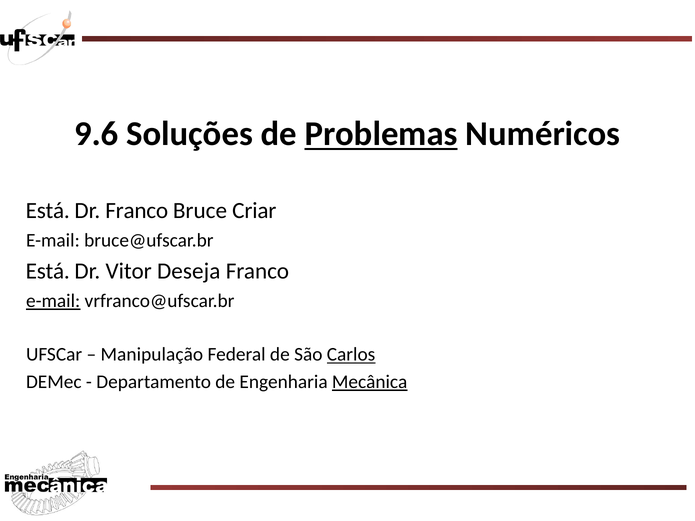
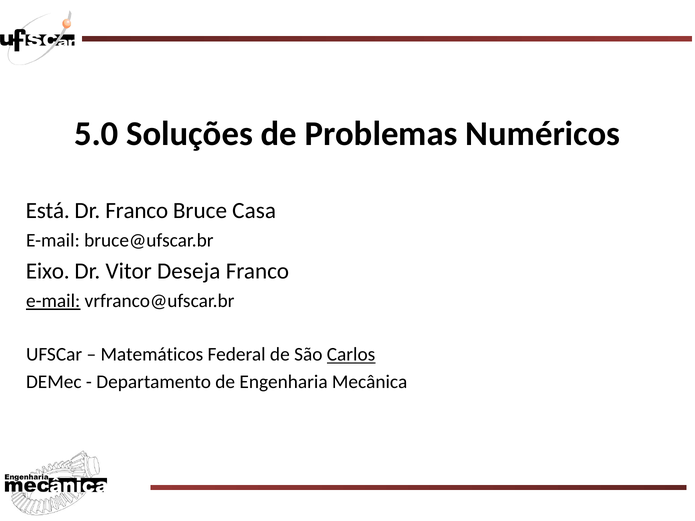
9.6: 9.6 -> 5.0 (96, 134)
Problemas underline: present -> none (381, 134)
Criar: Criar -> Casa (254, 211)
Está: Está -> Eixo (48, 271)
Manipulação: Manipulação -> Matemáticos (152, 355)
Mecânica underline: present -> none (370, 382)
